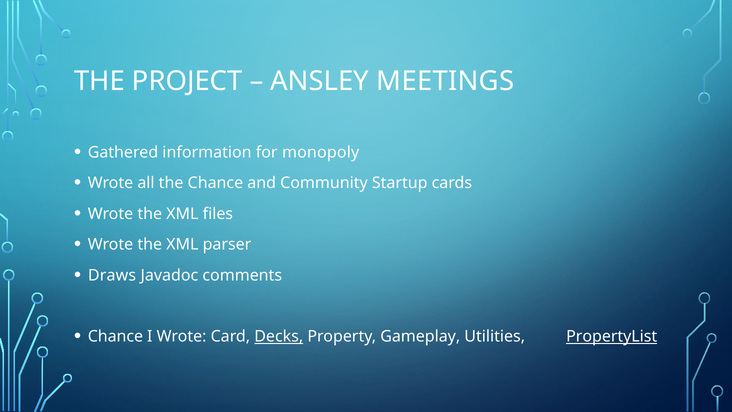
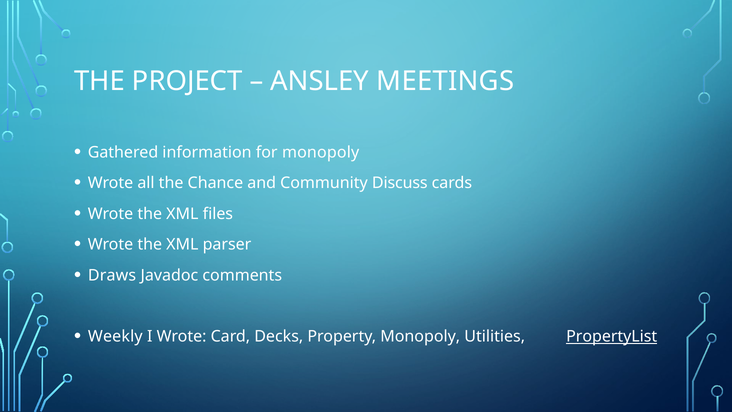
Startup: Startup -> Discuss (400, 183)
Chance: Chance -> Weekly (115, 336)
Decks underline: present -> none (279, 336)
Property Gameplay: Gameplay -> Monopoly (420, 336)
